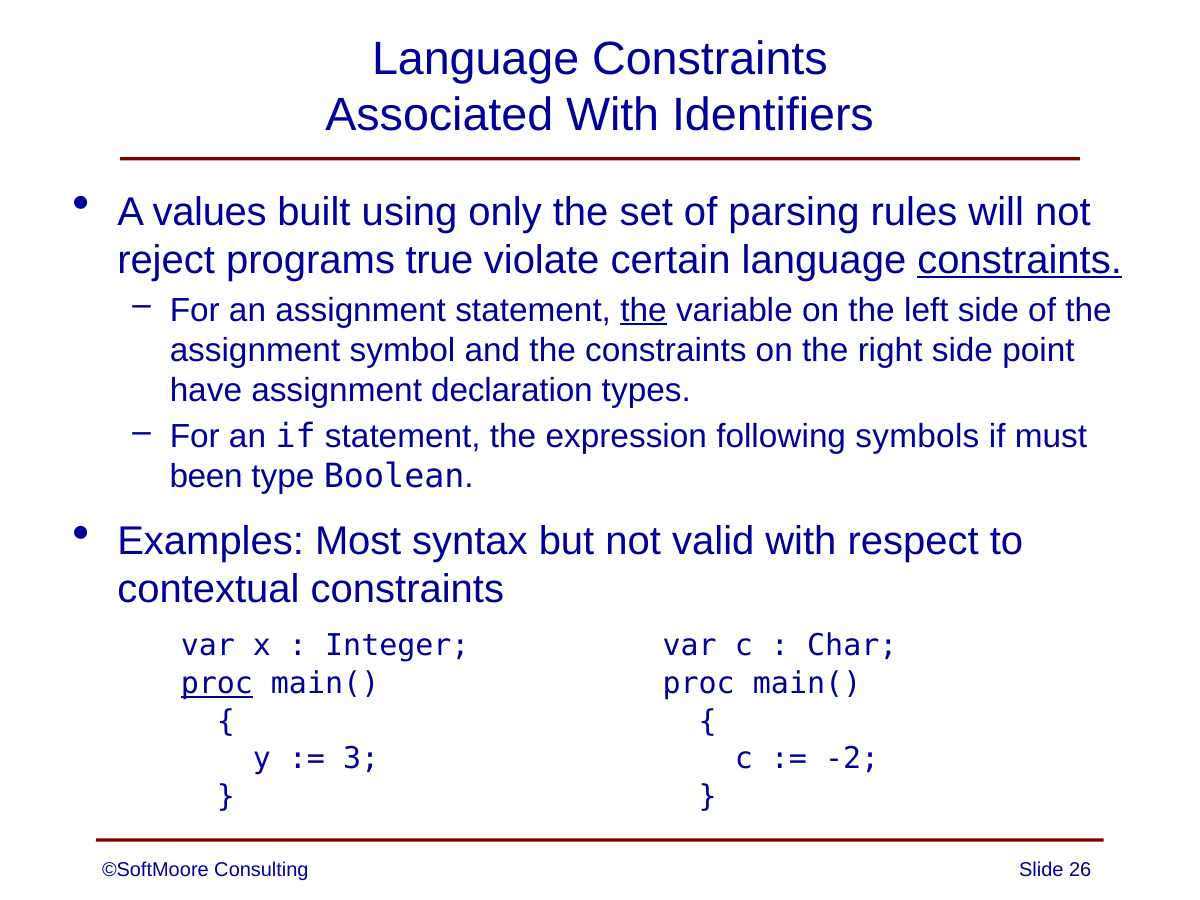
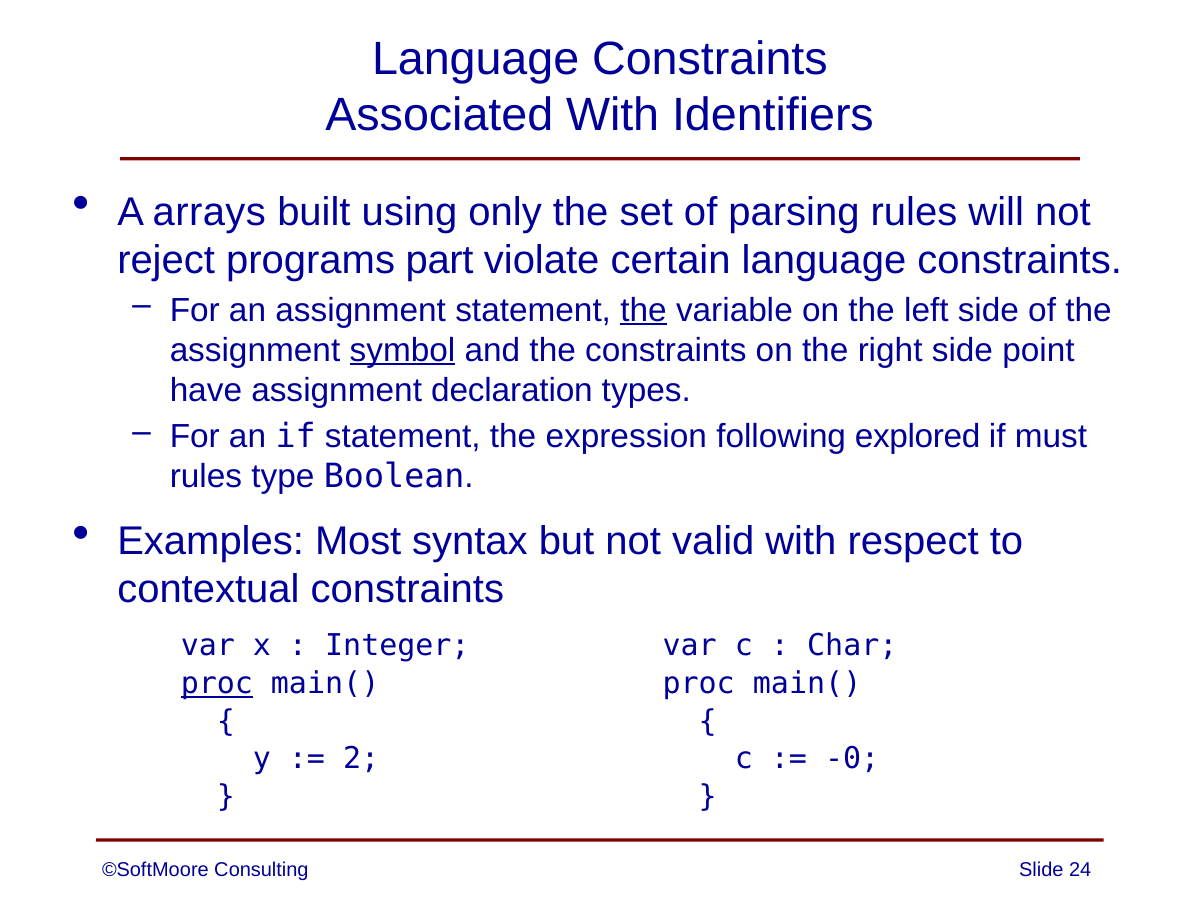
values: values -> arrays (209, 212)
true: true -> part (440, 260)
constraints underline: present -> none (1020, 260)
symbol underline: none -> present (402, 350)
symbols: symbols -> explored (918, 437)
been: been -> rules (206, 477)
3: 3 -> 2 (361, 759)
-2: -2 -> -0 (852, 759)
26: 26 -> 24 (1080, 869)
